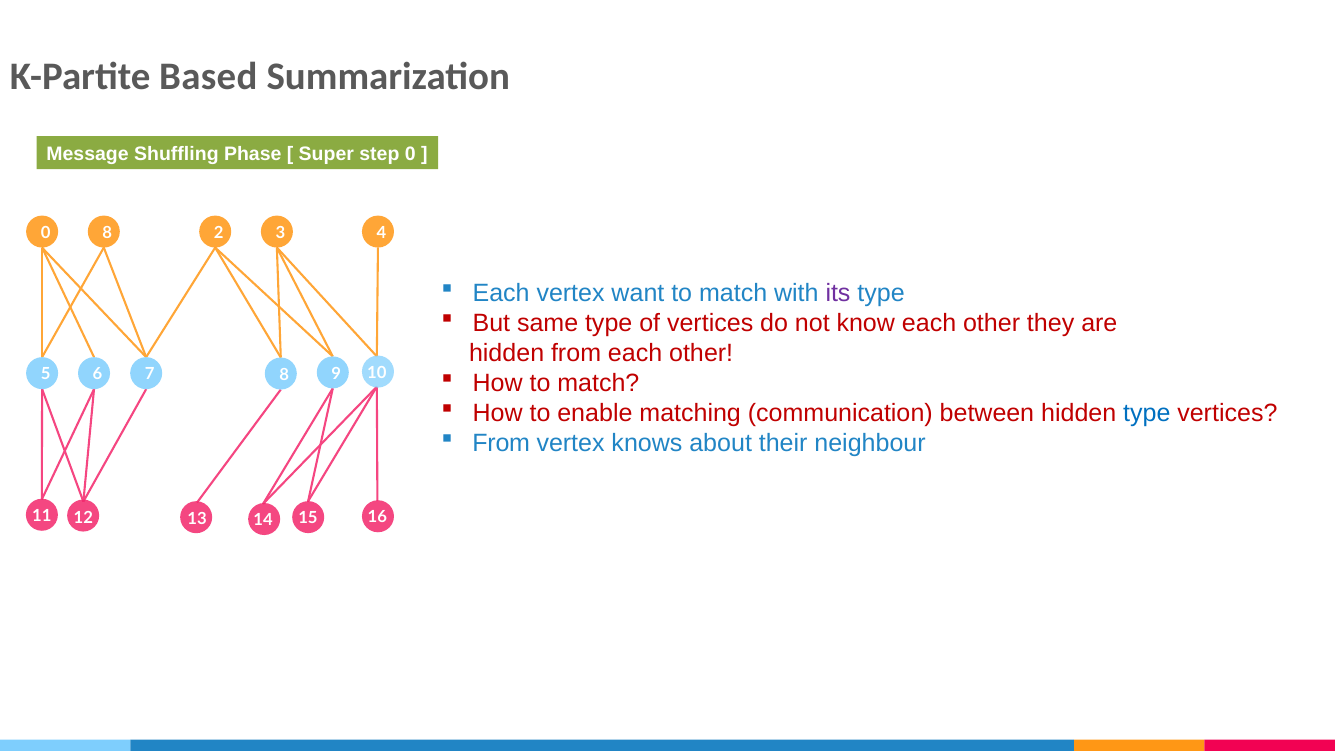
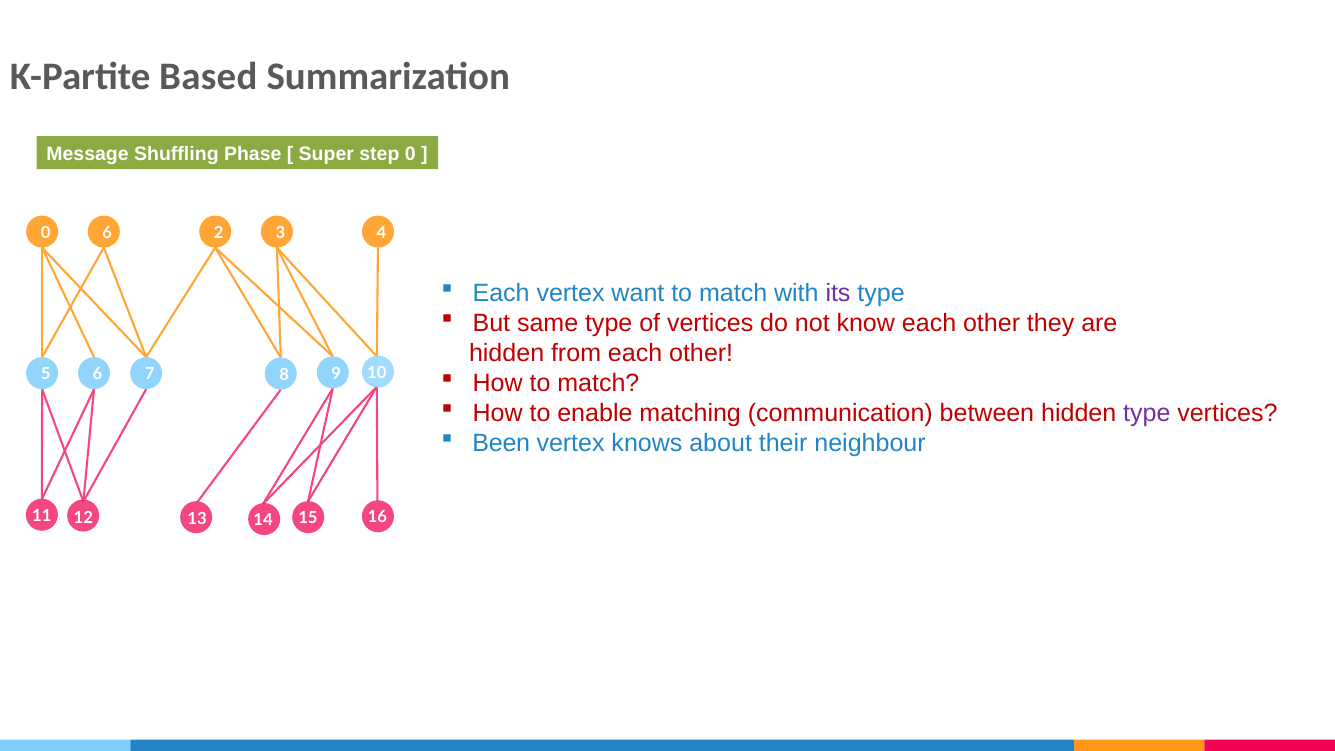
0 8: 8 -> 6 (107, 233)
type colour: blue -> purple (1147, 413)
From: From -> Been (501, 443)
